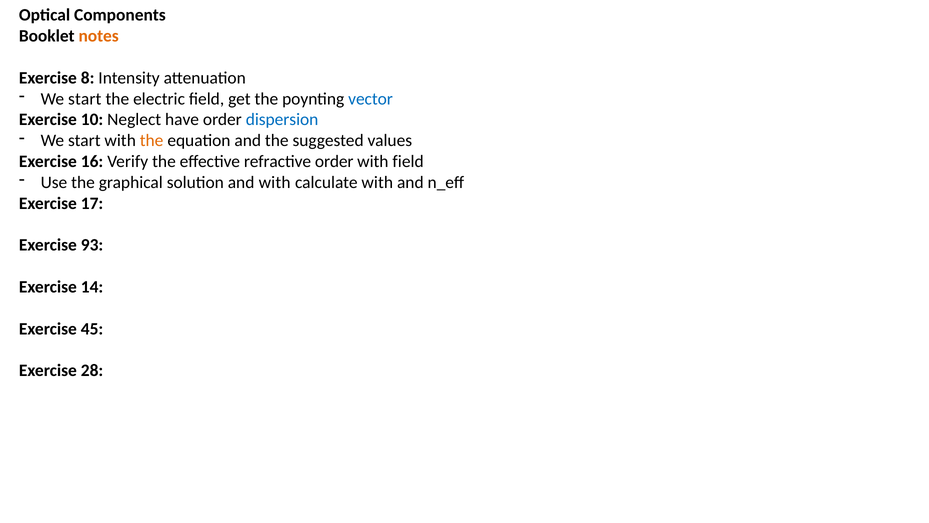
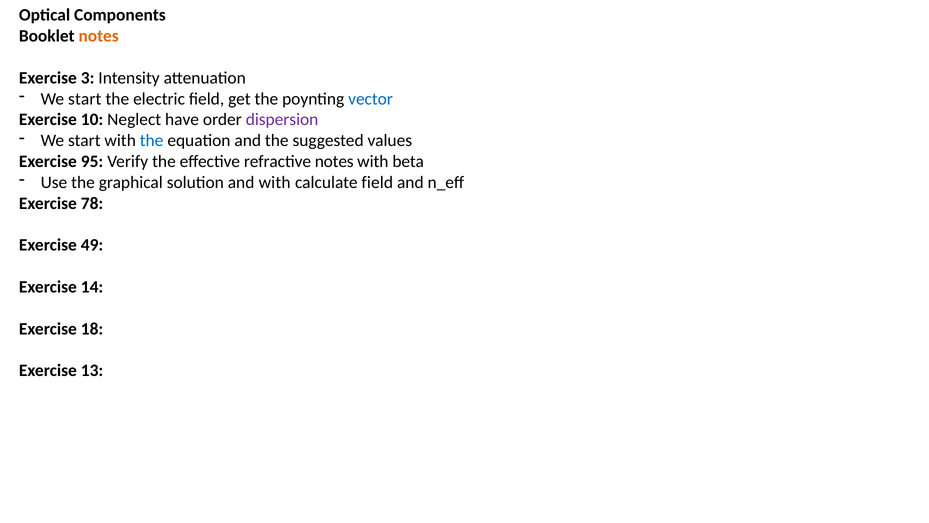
8: 8 -> 3 (88, 78)
dispersion colour: blue -> purple (282, 120)
the colour: orange -> blue (152, 140)
16: 16 -> 95 (92, 161)
refractive order: order -> notes (334, 161)
with field: field -> beta (408, 161)
calculate with: with -> field (377, 182)
17: 17 -> 78 (92, 203)
93: 93 -> 49 (92, 245)
45: 45 -> 18 (92, 329)
28: 28 -> 13 (92, 370)
